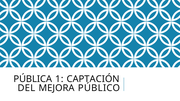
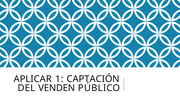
PÚBLICA: PÚBLICA -> APLICAR (33, 79)
MEJORA: MEJORA -> VENDEN (57, 88)
